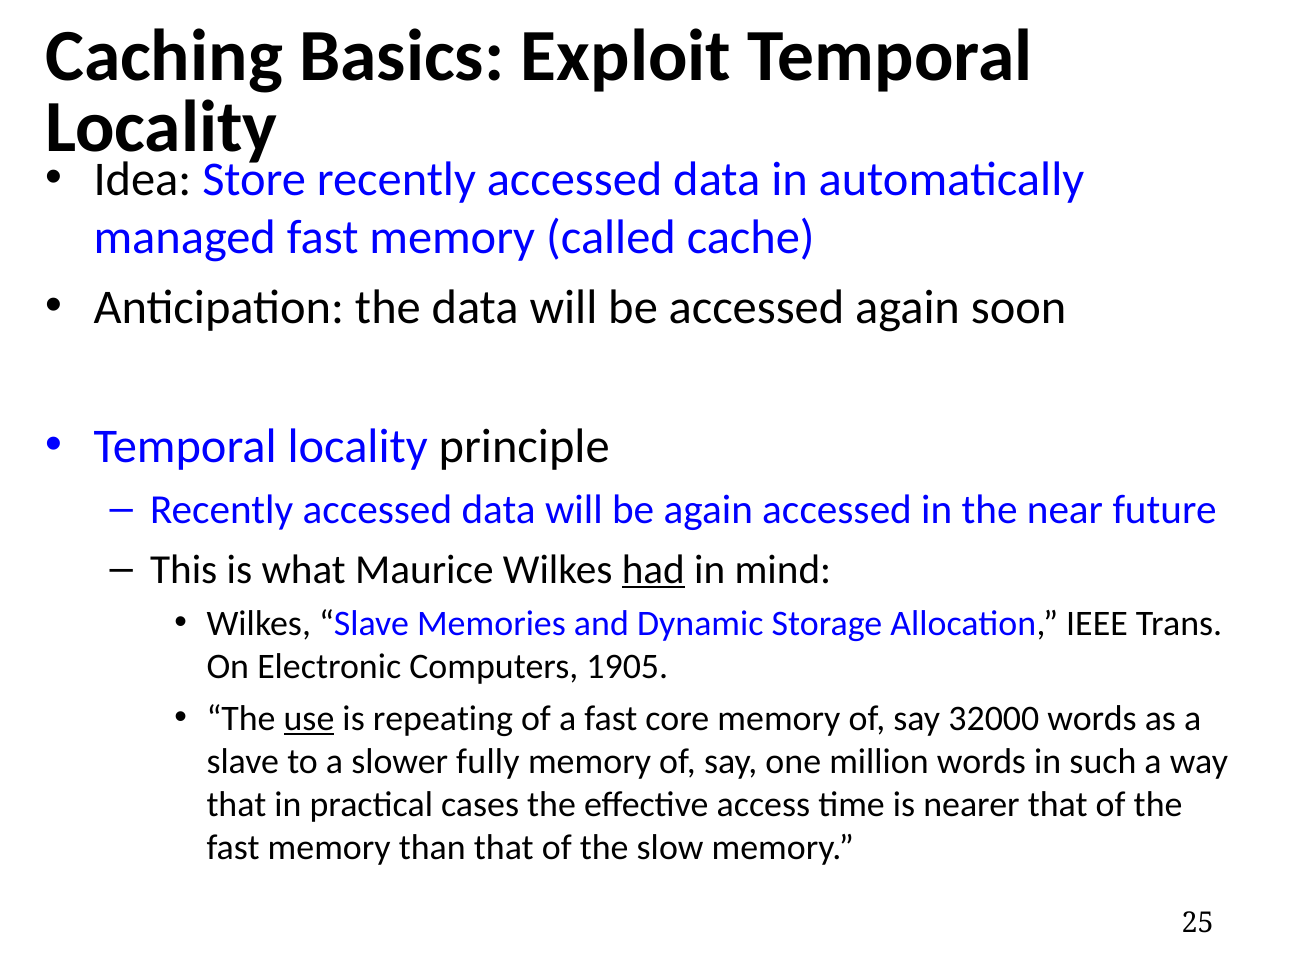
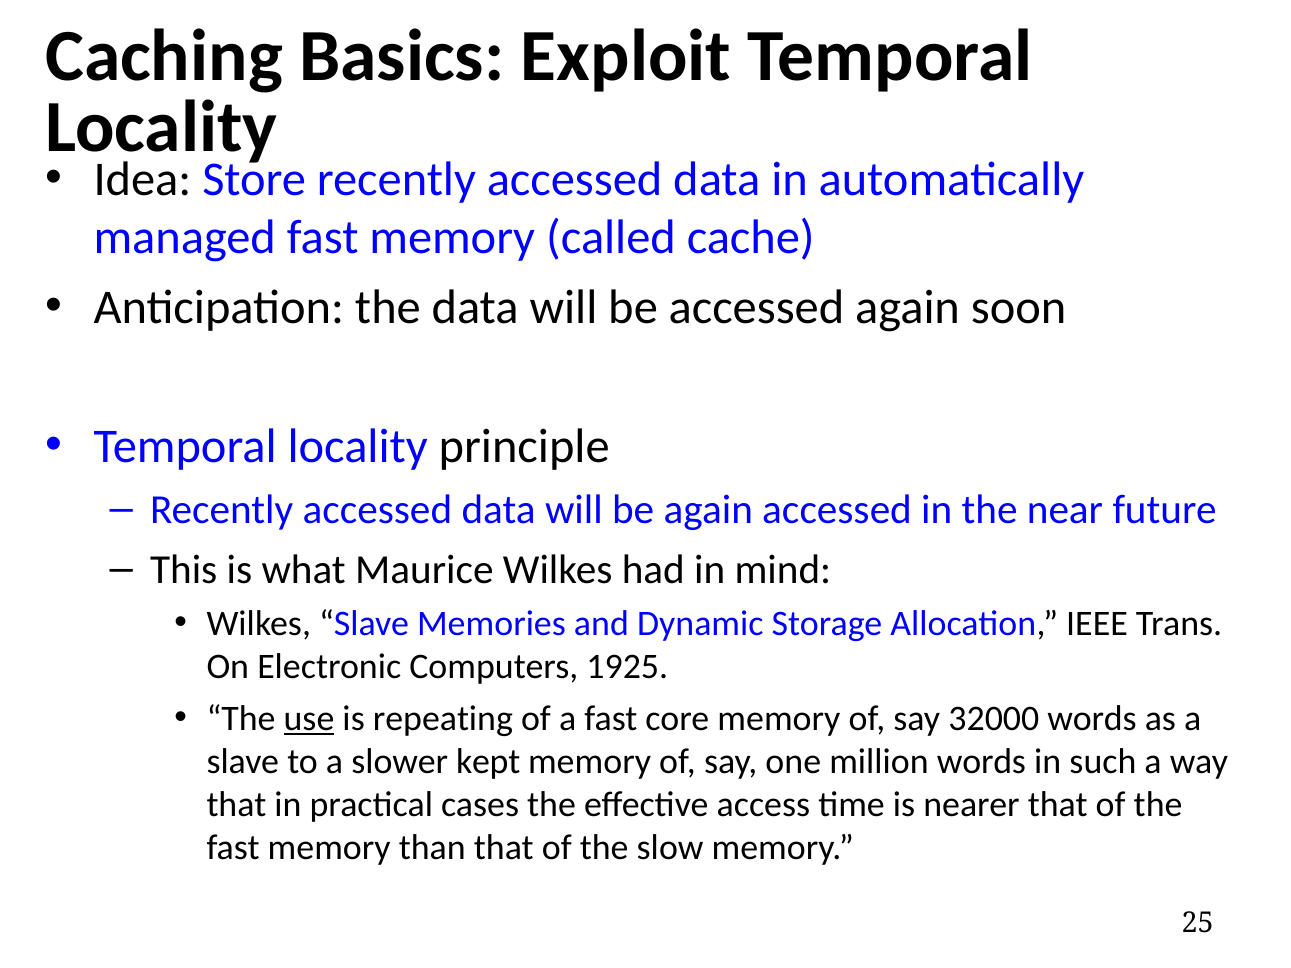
had underline: present -> none (653, 570)
1905: 1905 -> 1925 (627, 667)
fully: fully -> kept (488, 762)
